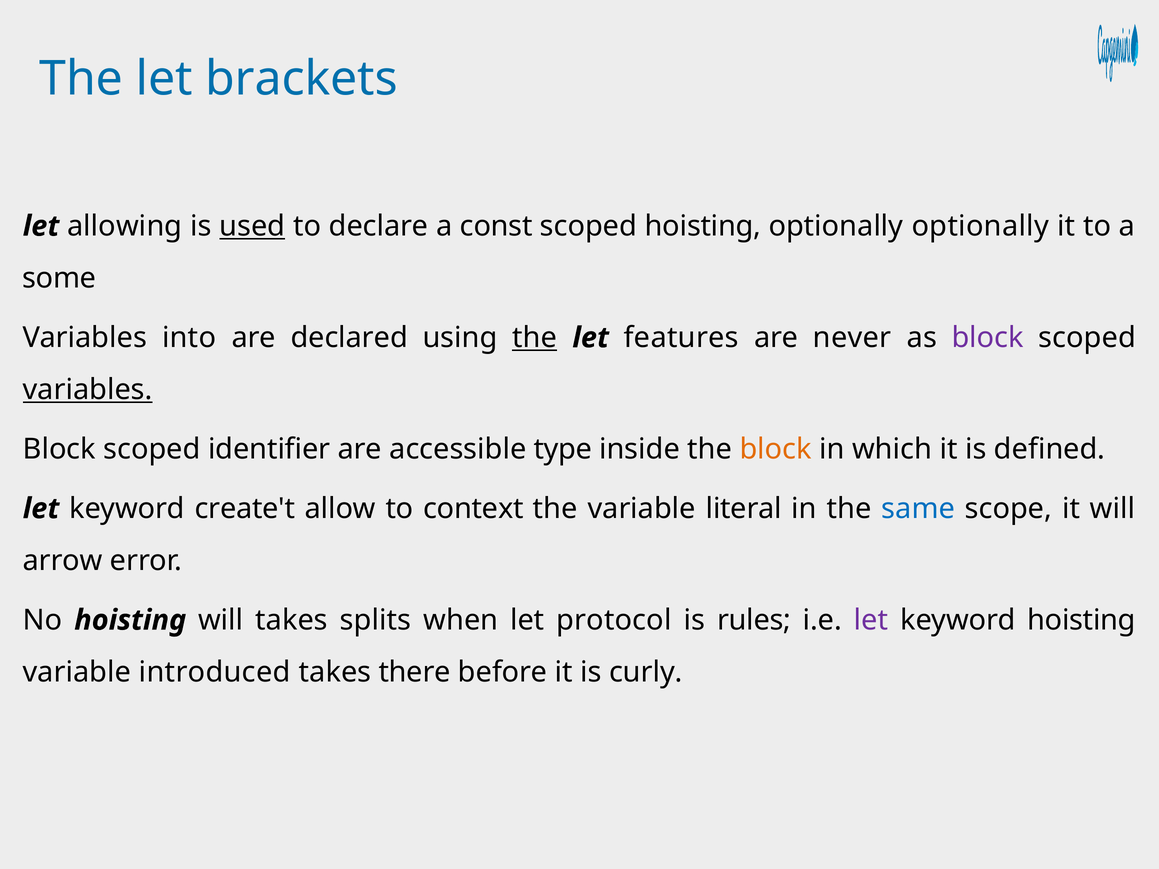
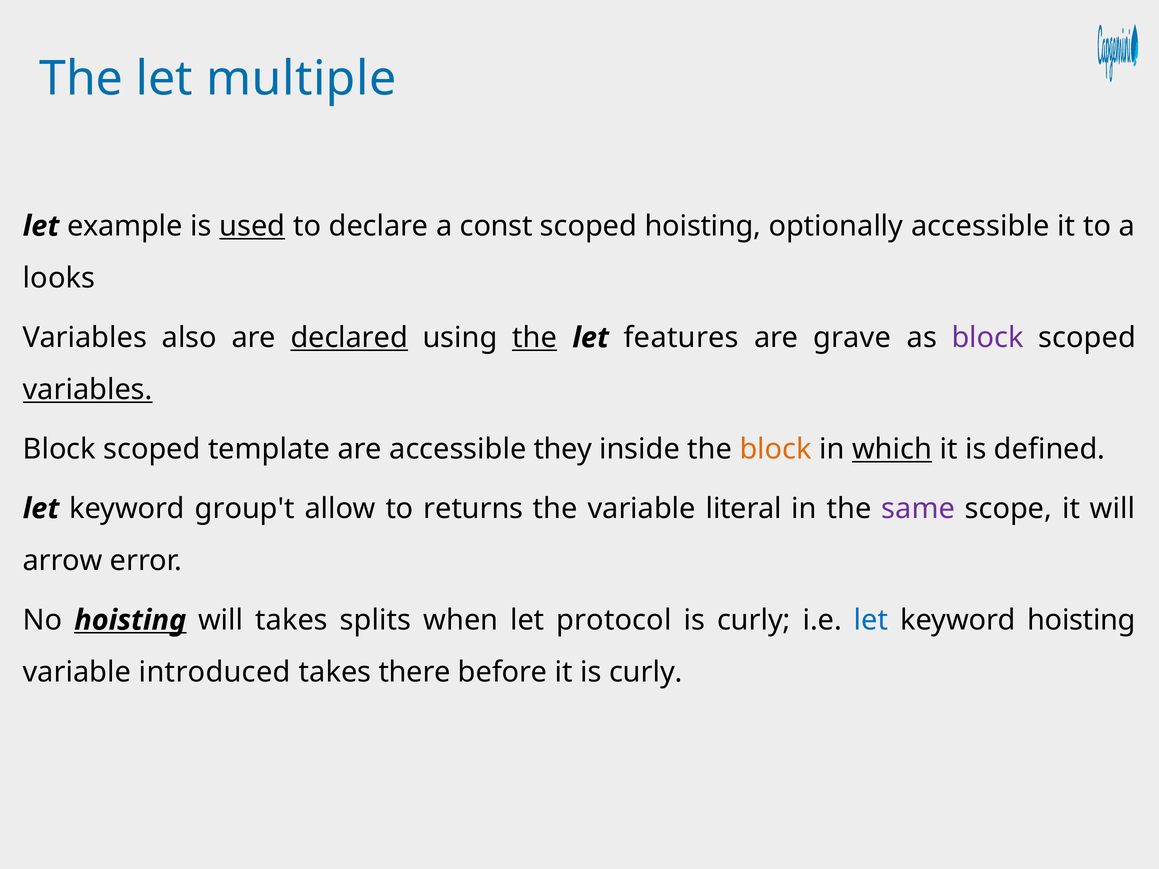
brackets: brackets -> multiple (301, 79)
allowing: allowing -> example (125, 226)
optionally optionally: optionally -> accessible (980, 226)
some: some -> looks (59, 278)
into: into -> also (189, 338)
declared underline: none -> present (349, 338)
never: never -> grave (852, 338)
identifier: identifier -> template (269, 449)
type: type -> they (563, 449)
which underline: none -> present (892, 449)
create't: create't -> group't (245, 509)
context: context -> returns (473, 509)
same colour: blue -> purple (918, 509)
hoisting underline: none -> present (130, 620)
rules: rules -> curly (754, 620)
let colour: purple -> blue (871, 620)
